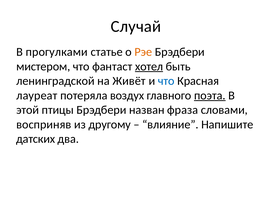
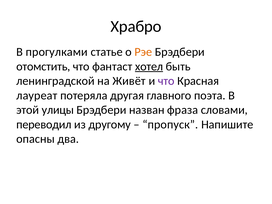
Случай: Случай -> Храбро (136, 26)
мистером: мистером -> отомстить (43, 66)
что colour: blue -> purple (166, 81)
воздух: воздух -> другая (127, 95)
поэта underline: present -> none (210, 95)
птицы: птицы -> улицы (58, 110)
восприняв: восприняв -> переводил (44, 124)
влияние: влияние -> пропуск (170, 124)
датских: датских -> опасны (36, 139)
